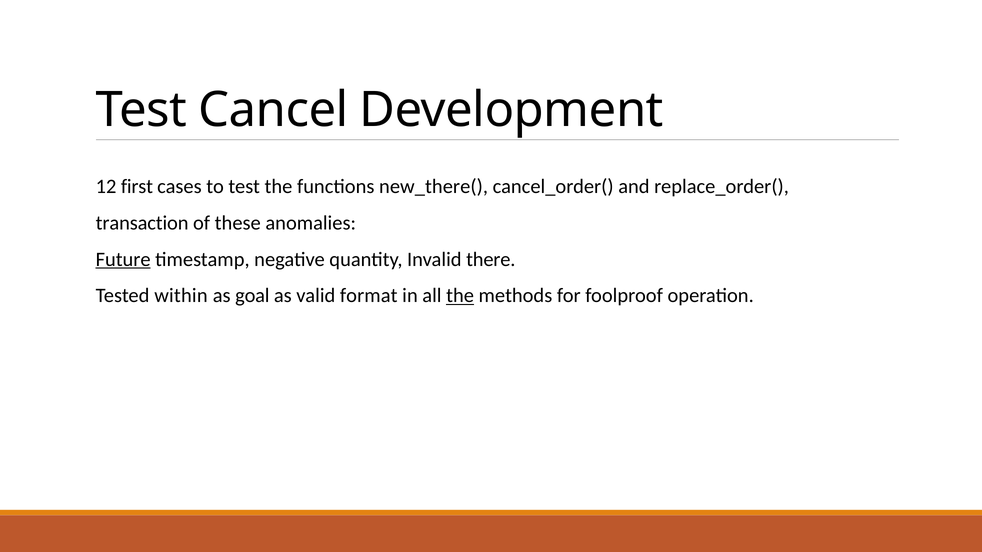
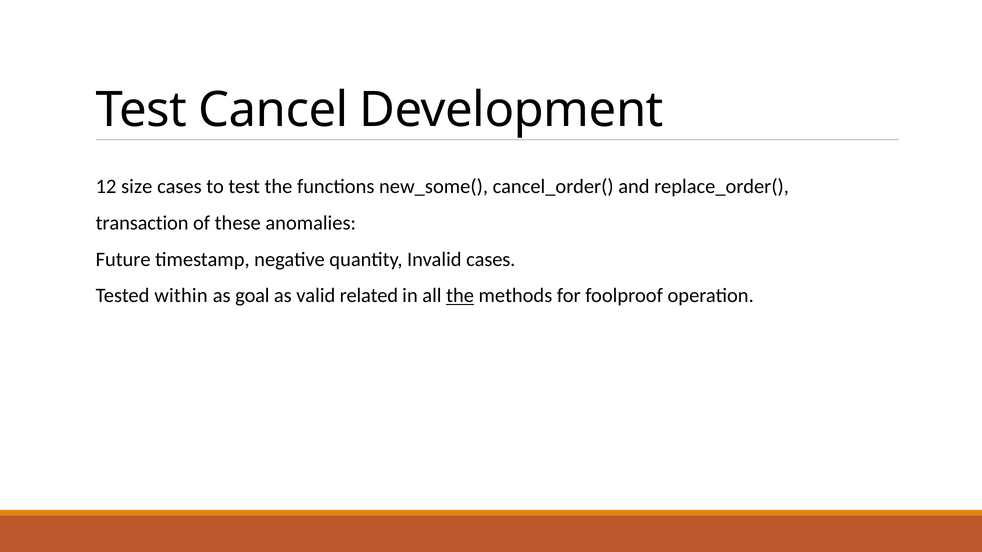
first: first -> size (137, 187)
new_there(: new_there( -> new_some( (434, 187)
Future underline: present -> none (123, 259)
Invalid there: there -> cases (491, 259)
format: format -> related (369, 296)
